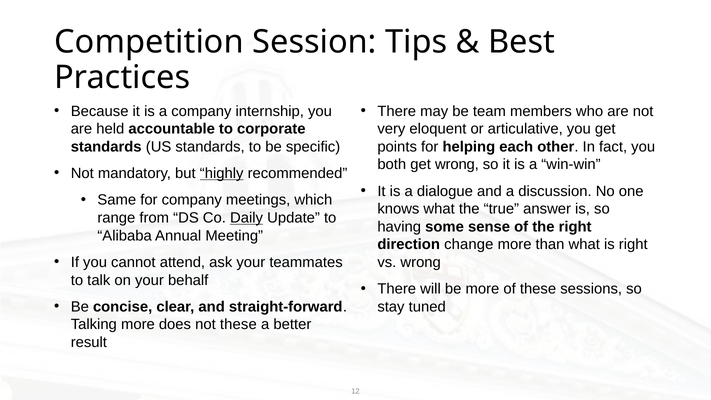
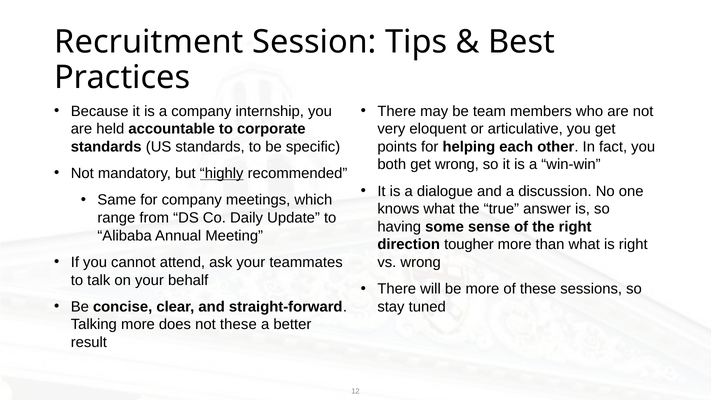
Competition: Competition -> Recruitment (149, 42)
Daily underline: present -> none (247, 218)
change: change -> tougher (469, 245)
